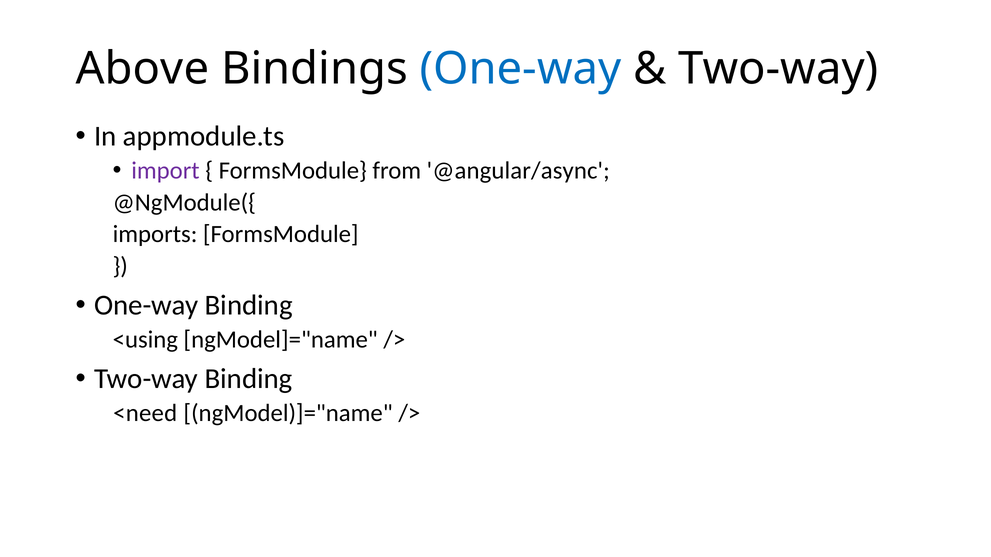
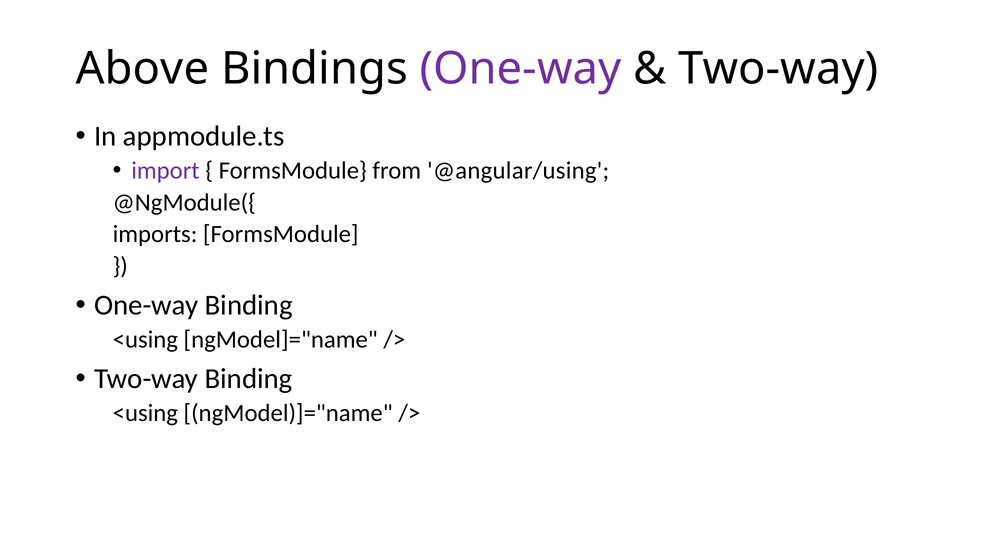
One-way colour: blue -> purple (521, 69)
@angular/async: @angular/async -> @angular/using (518, 171)
<need: <need -> <using (145, 413)
